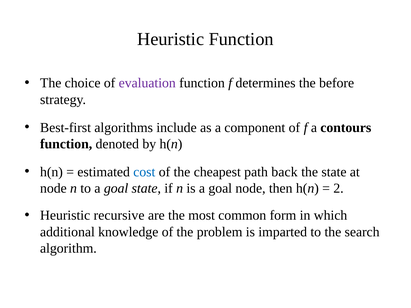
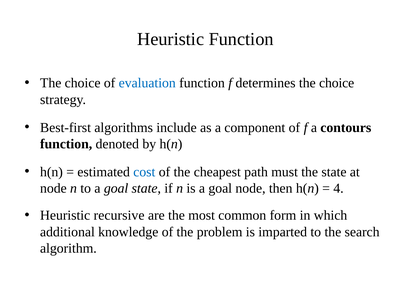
evaluation colour: purple -> blue (147, 83)
determines the before: before -> choice (337, 83)
back: back -> must (285, 172)
2: 2 -> 4 (339, 188)
